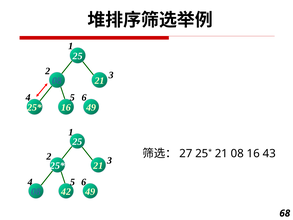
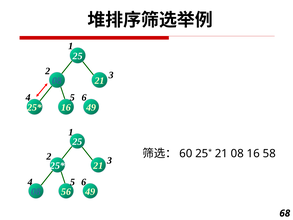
27: 27 -> 60 (186, 153)
43: 43 -> 58 (269, 153)
42: 42 -> 56 (66, 191)
